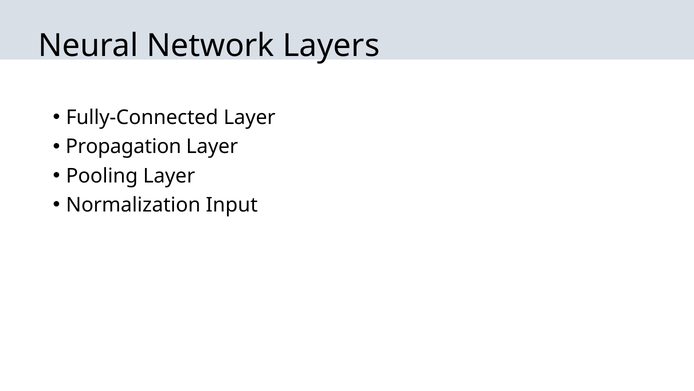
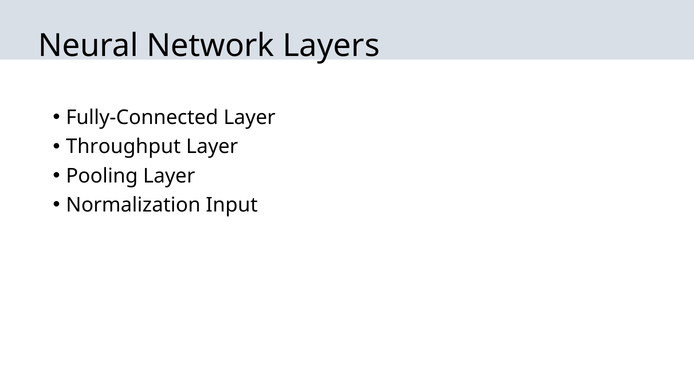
Propagation: Propagation -> Throughput (123, 146)
